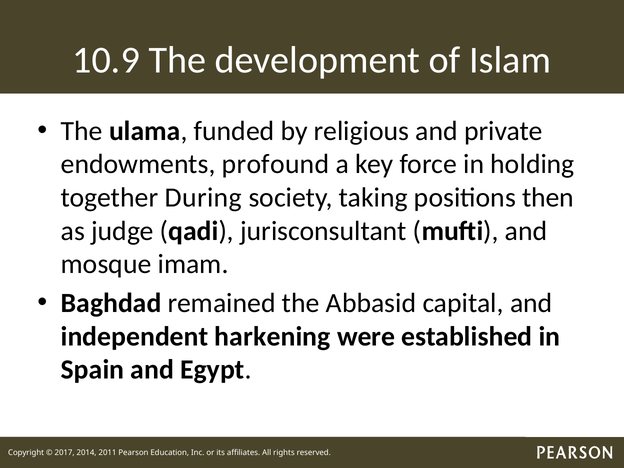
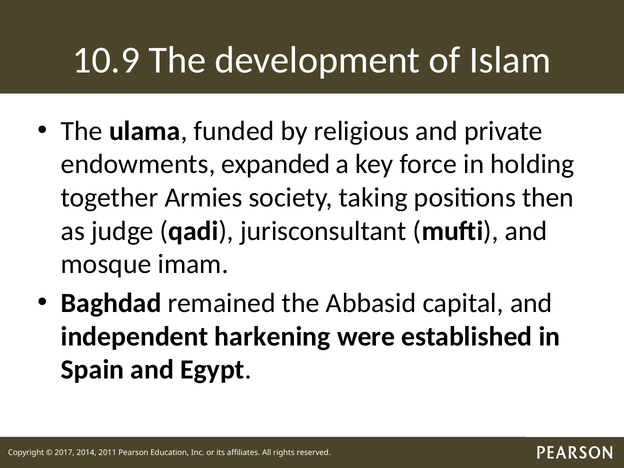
profound: profound -> expanded (276, 164)
During: During -> Armies (203, 198)
